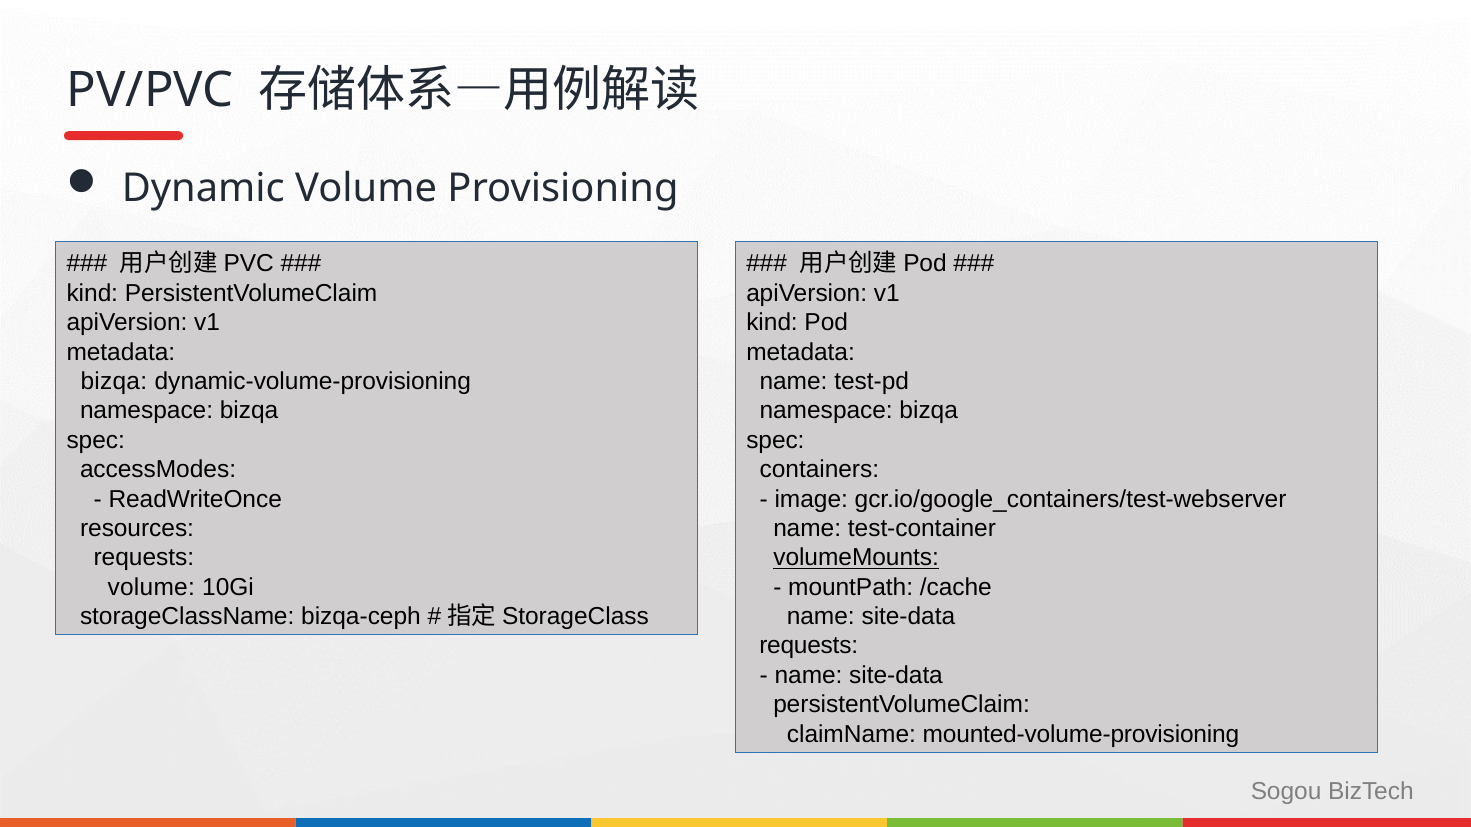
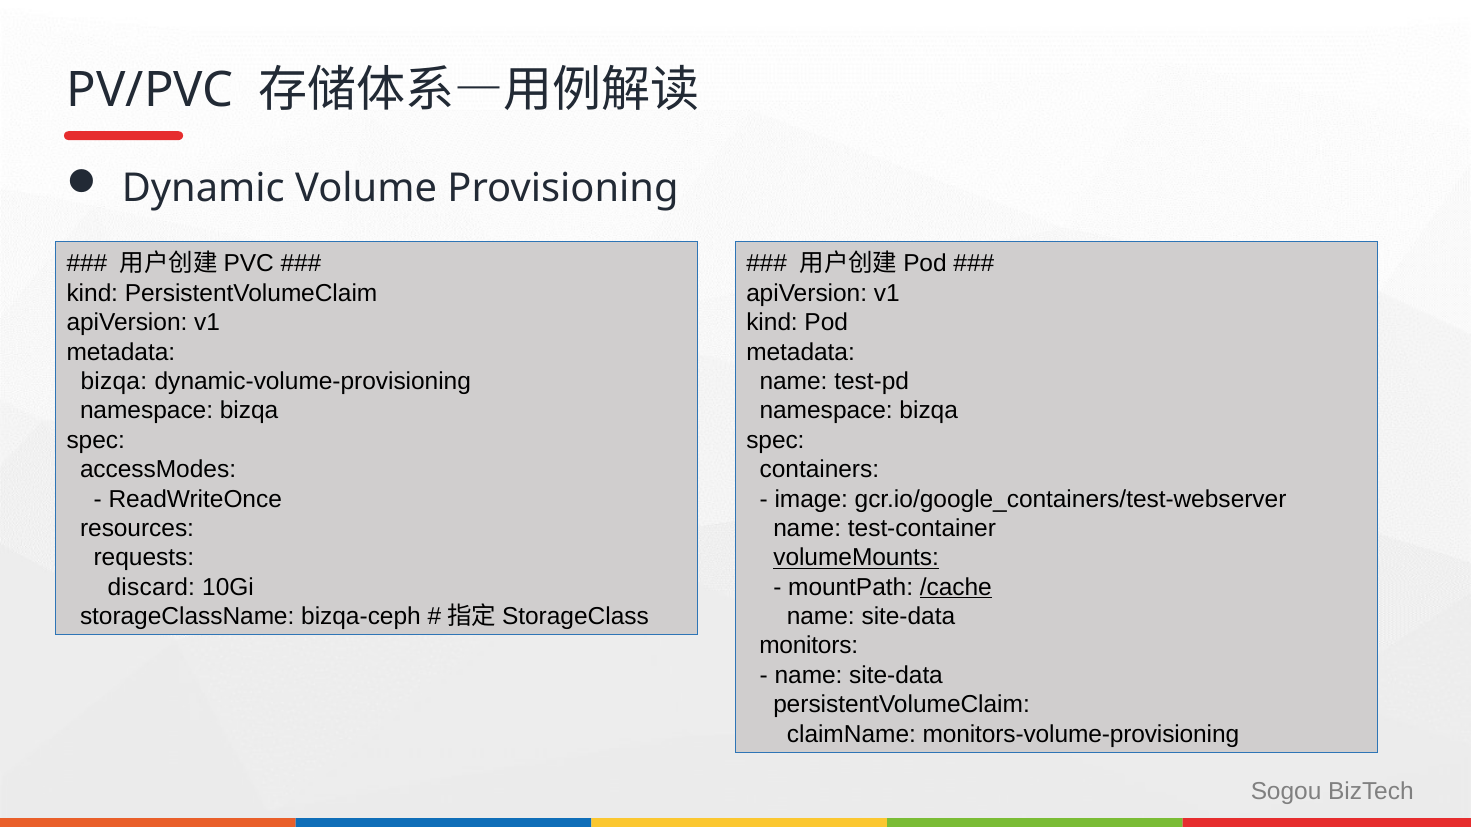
volume: volume -> discard (151, 587)
/cache underline: none -> present (956, 587)
requests: requests -> monitors (809, 646)
mounted-volume-provisioning: mounted-volume-provisioning -> monitors-volume-provisioning (1081, 734)
